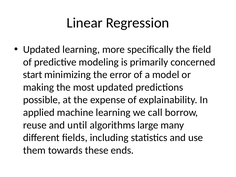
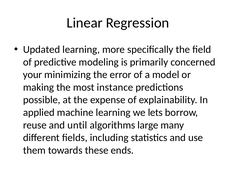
start: start -> your (33, 75)
most updated: updated -> instance (115, 87)
call: call -> lets (155, 112)
